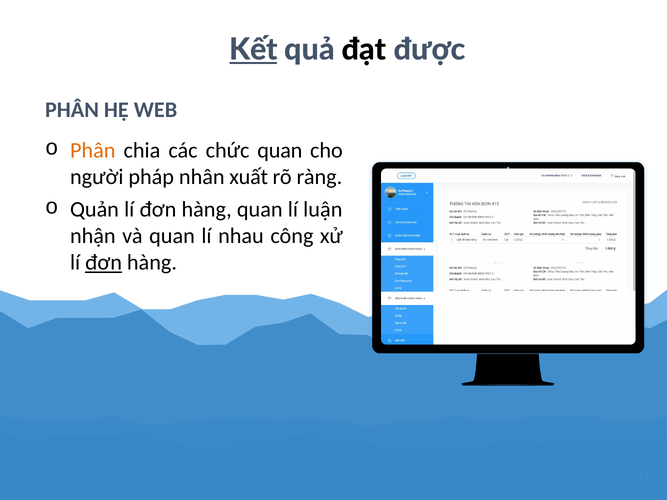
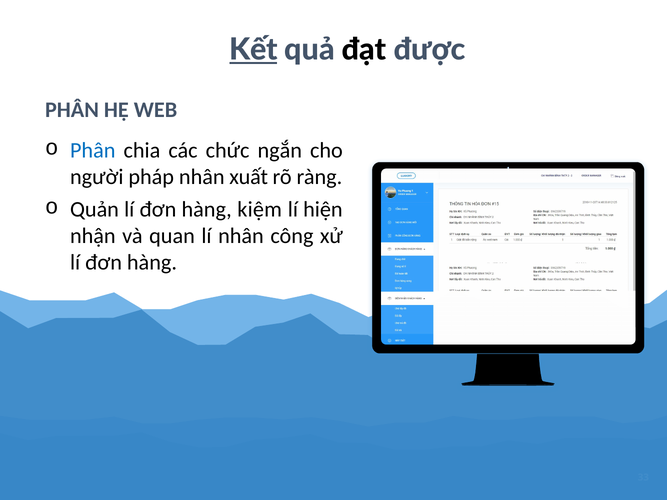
Phân colour: orange -> blue (93, 150)
chức quan: quan -> ngắn (280, 150)
hàng quan: quan -> kiệm (260, 209)
luận: luận -> hiện (323, 209)
lí nhau: nhau -> nhân (241, 236)
đơn underline: present -> none (104, 263)
